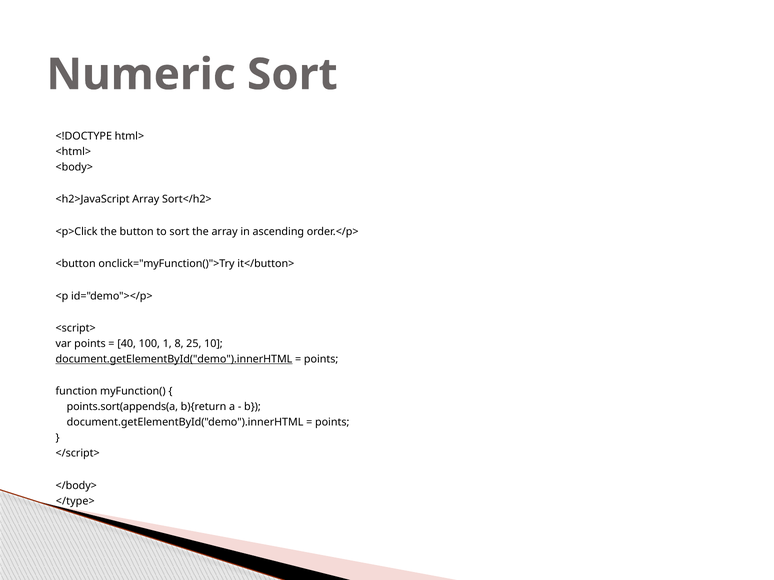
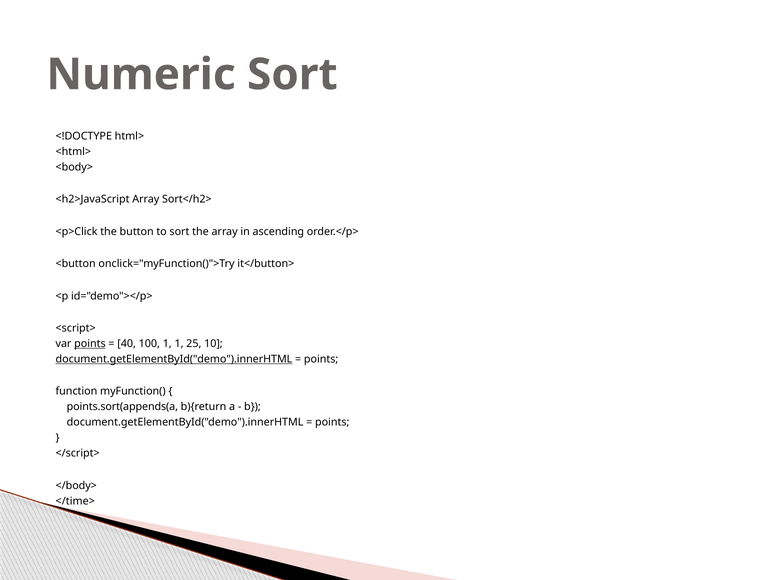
points underline: none -> present (90, 344)
1 8: 8 -> 1 (179, 344)
</type>: </type> -> </time> (75, 501)
